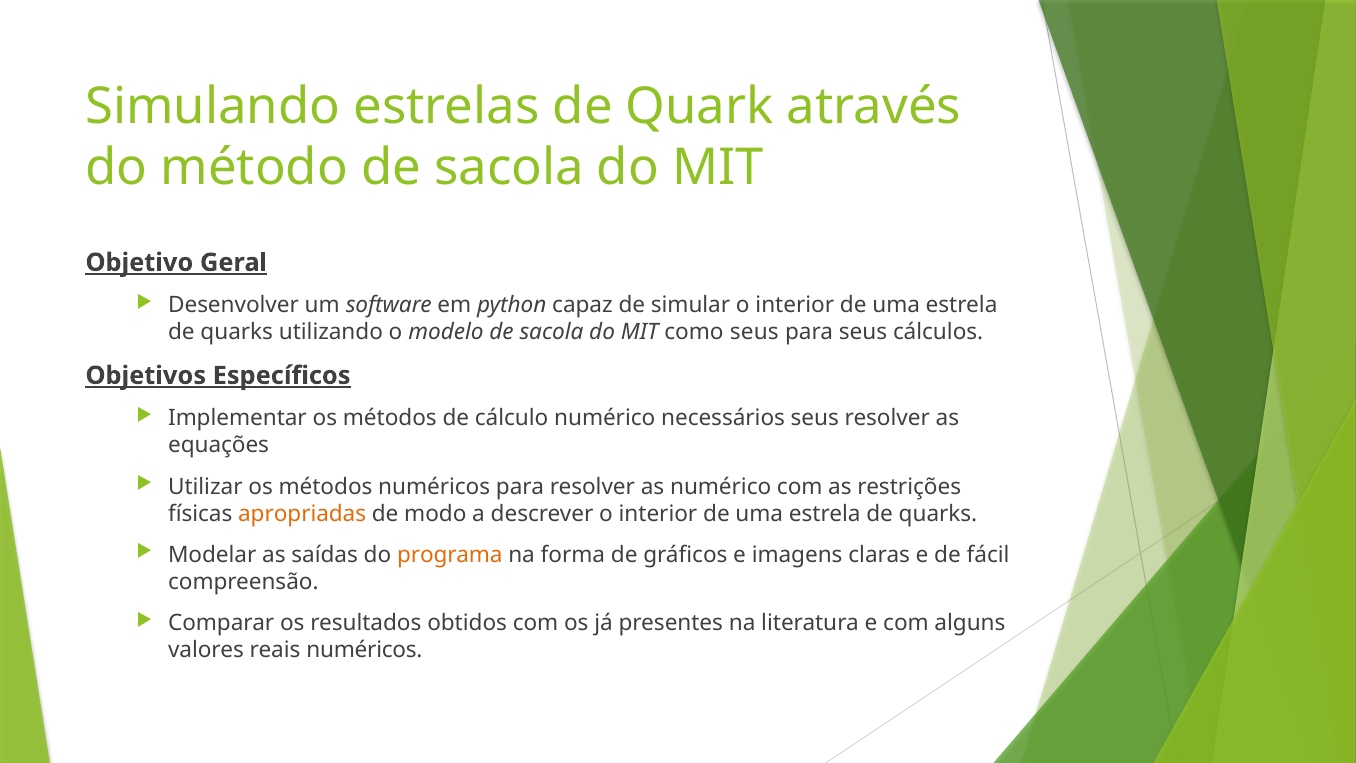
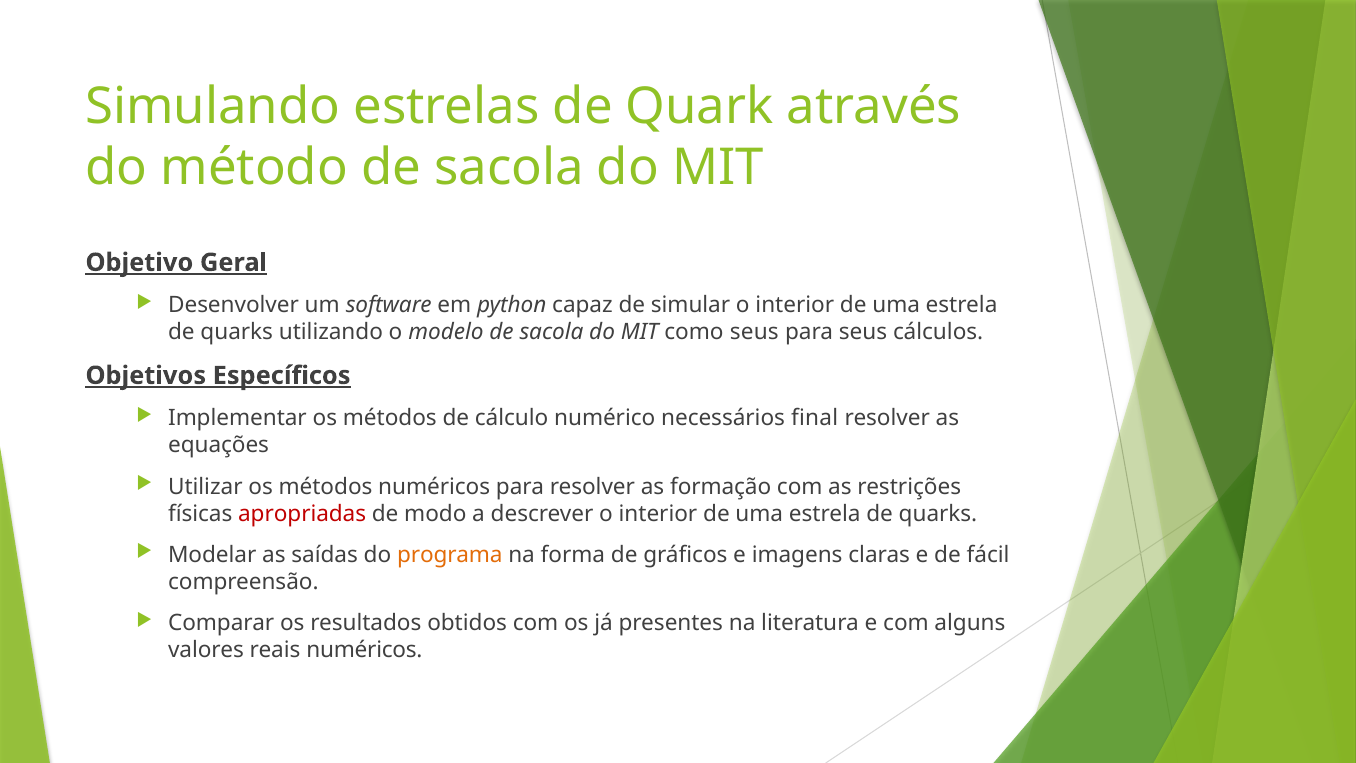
necessários seus: seus -> final (815, 418)
as numérico: numérico -> formação (721, 487)
apropriadas colour: orange -> red (302, 514)
